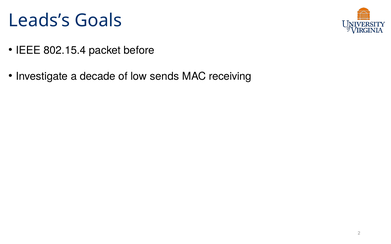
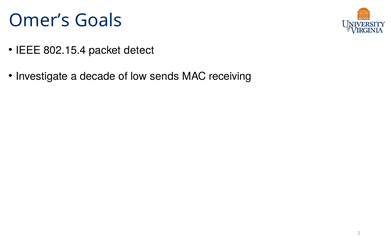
Leads’s: Leads’s -> Omer’s (39, 21)
before: before -> detect (139, 50)
